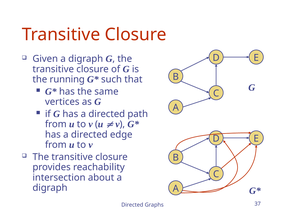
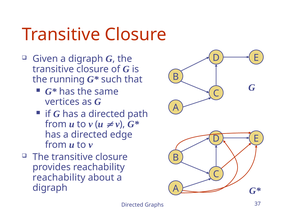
intersection: intersection -> reachability (59, 177)
